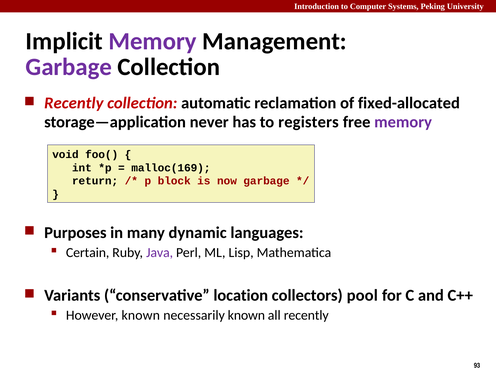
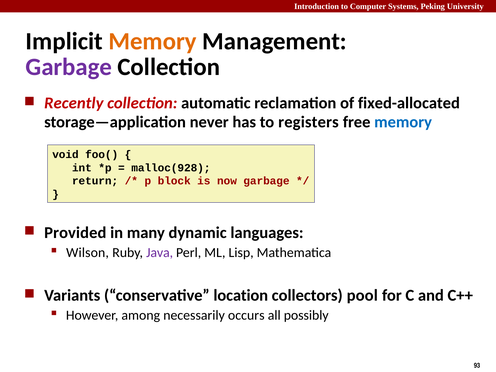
Memory colour: purple -> orange (152, 41)
memory colour: purple -> blue (403, 122)
malloc(169: malloc(169 -> malloc(928 (171, 168)
Purposes: Purposes -> Provided (75, 233)
Certain: Certain -> Wilson (88, 253)
However known: known -> among (141, 315)
necessarily known: known -> occurs (246, 315)
all recently: recently -> possibly (306, 315)
